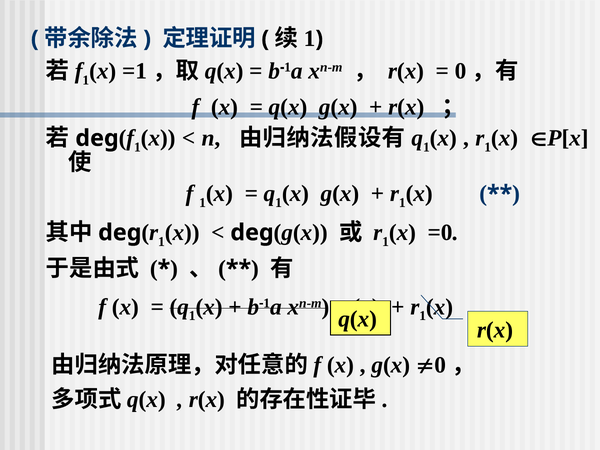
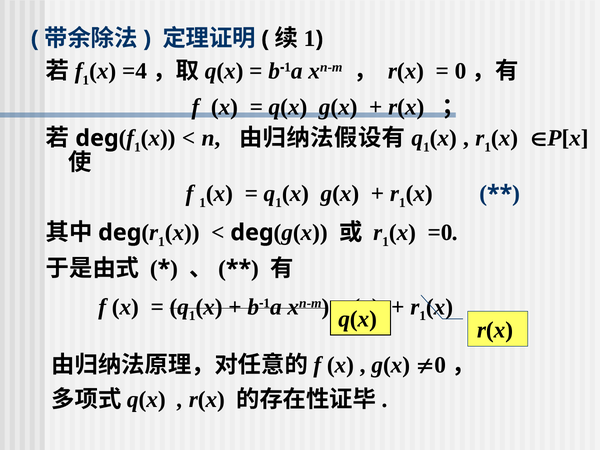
=1: =1 -> =4 (134, 71)
